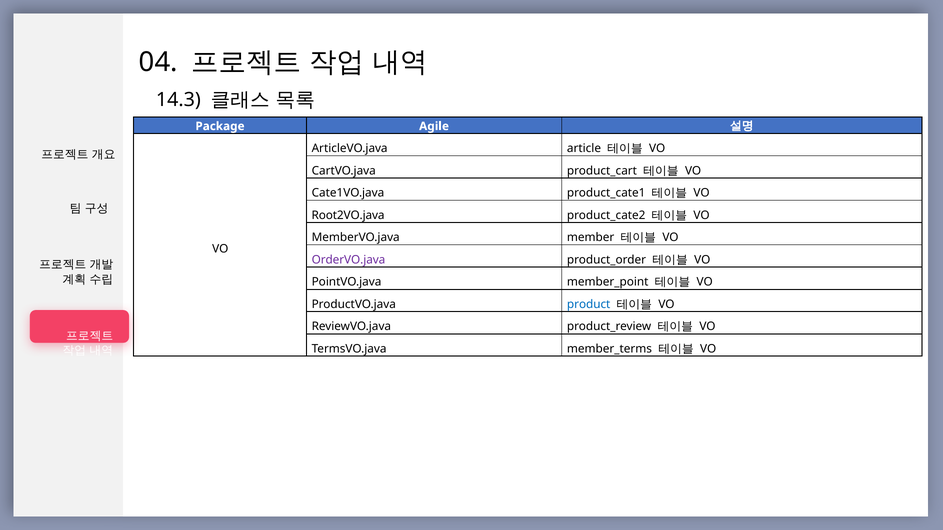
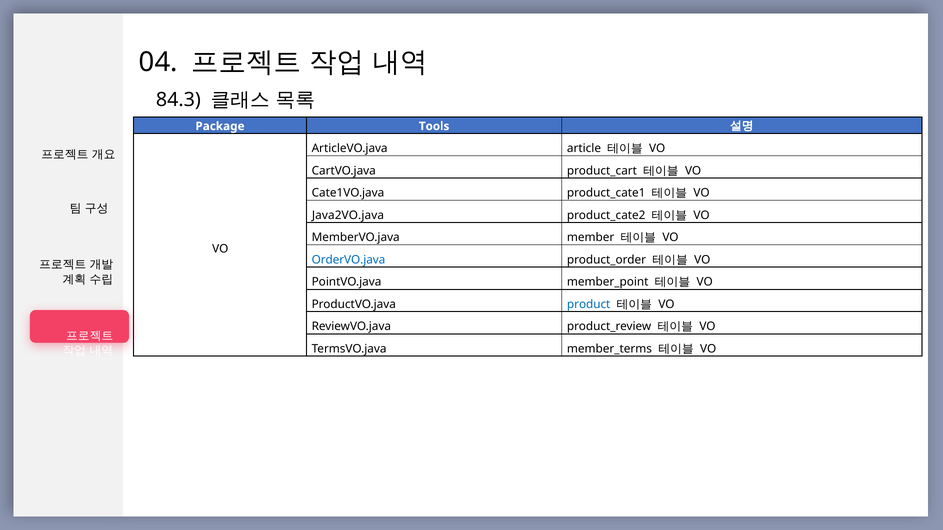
14.3: 14.3 -> 84.3 (178, 100)
Agile: Agile -> Tools (434, 126)
Root2VO.java: Root2VO.java -> Java2VO.java (348, 215)
OrderVO.java colour: purple -> blue (348, 260)
